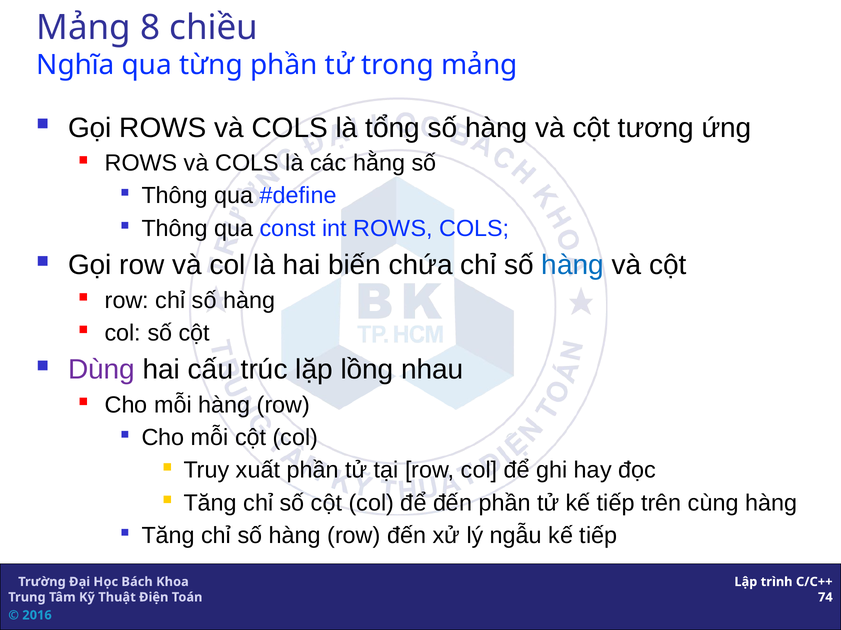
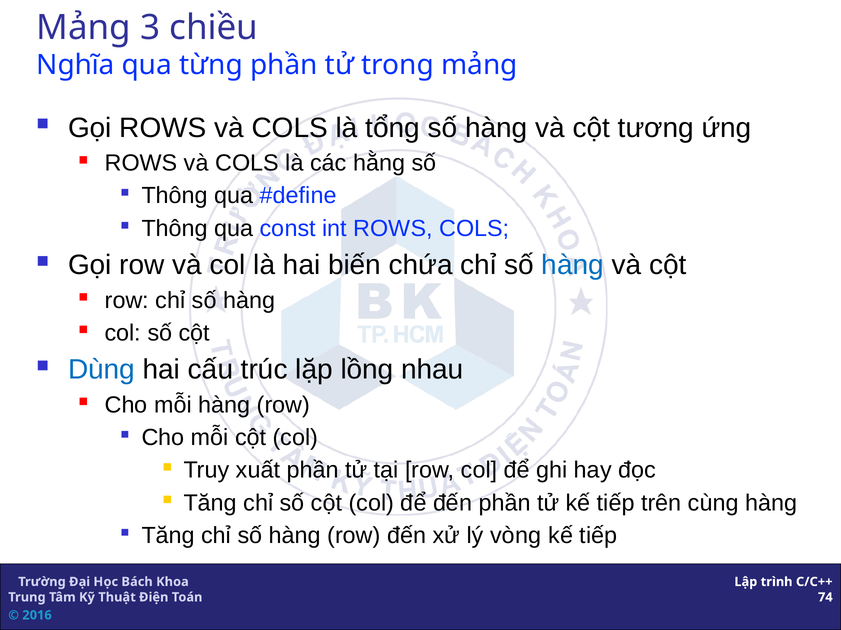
8: 8 -> 3 (150, 28)
Dùng colour: purple -> blue (101, 370)
ngẫu: ngẫu -> vòng (516, 536)
